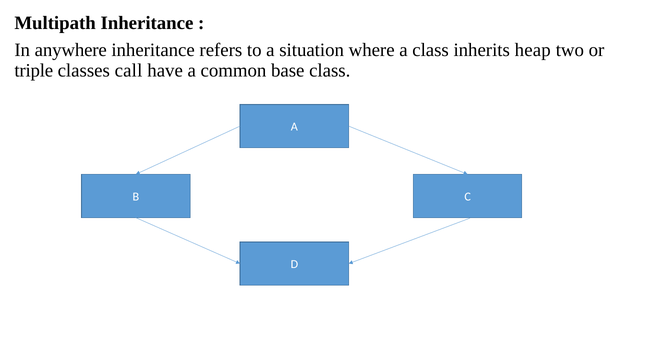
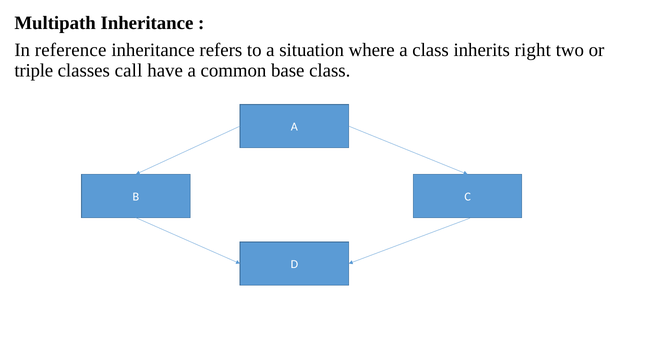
anywhere: anywhere -> reference (71, 50)
heap: heap -> right (533, 50)
